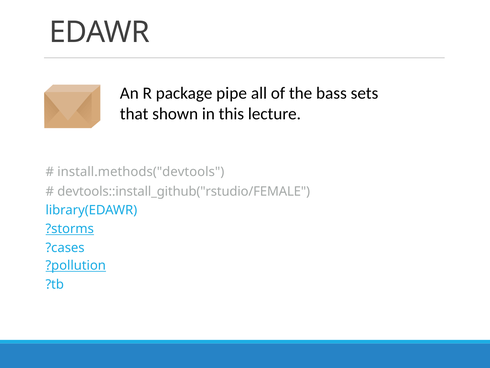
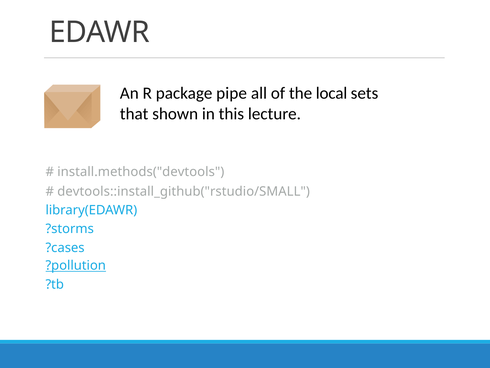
bass: bass -> local (332, 93)
devtools::install_github("rstudio/FEMALE: devtools::install_github("rstudio/FEMALE -> devtools::install_github("rstudio/SMALL (184, 191)
?storms underline: present -> none (70, 229)
